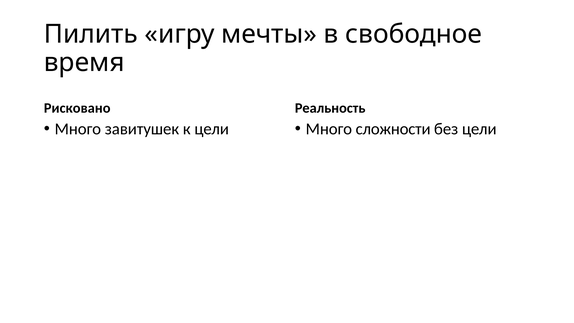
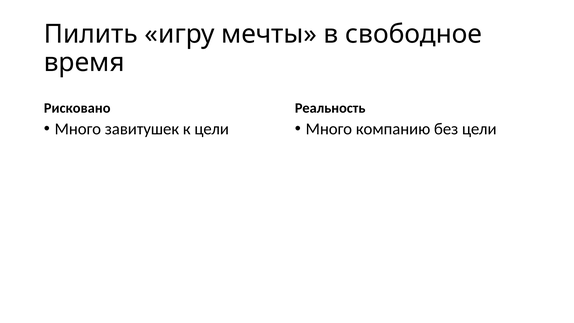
сложности: сложности -> компанию (393, 129)
